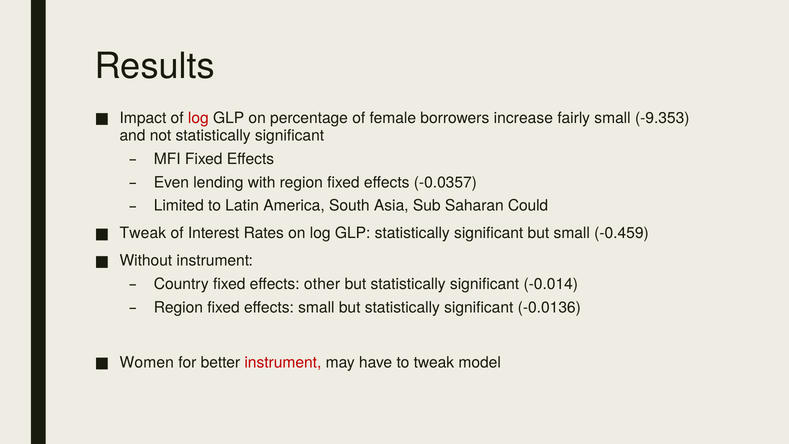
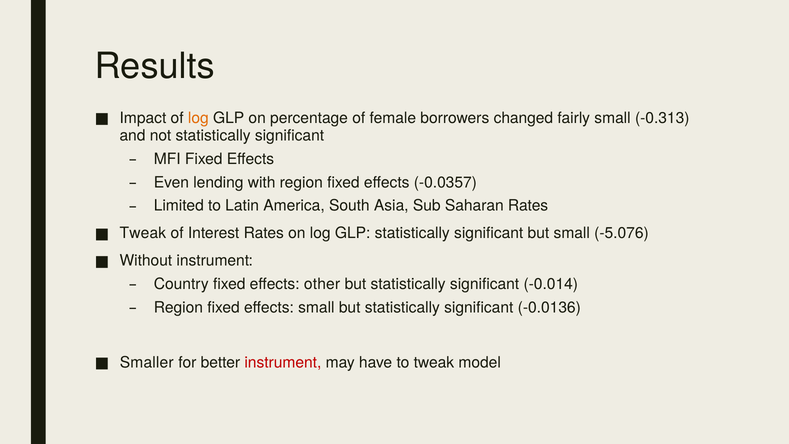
log colour: red -> orange (198, 118)
increase: increase -> changed (523, 118)
-9.353: -9.353 -> -0.313 (662, 118)
Saharan Could: Could -> Rates (528, 206)
-0.459: -0.459 -> -5.076 (621, 233)
Women: Women -> Smaller (147, 362)
